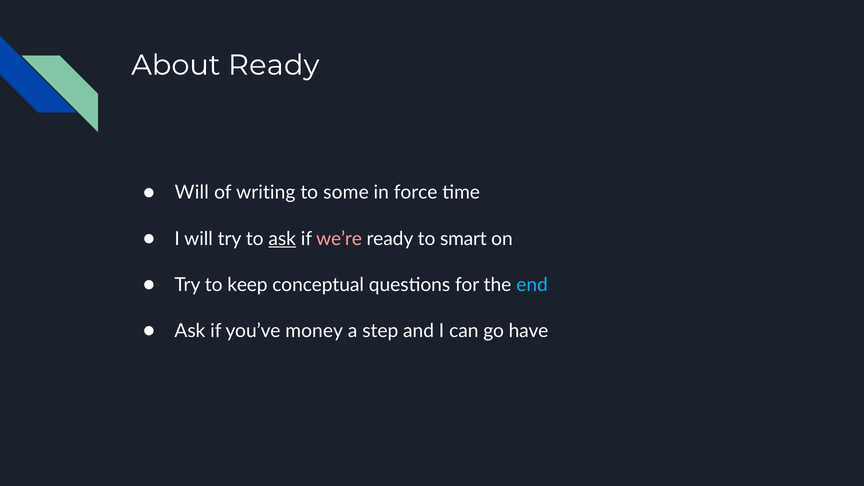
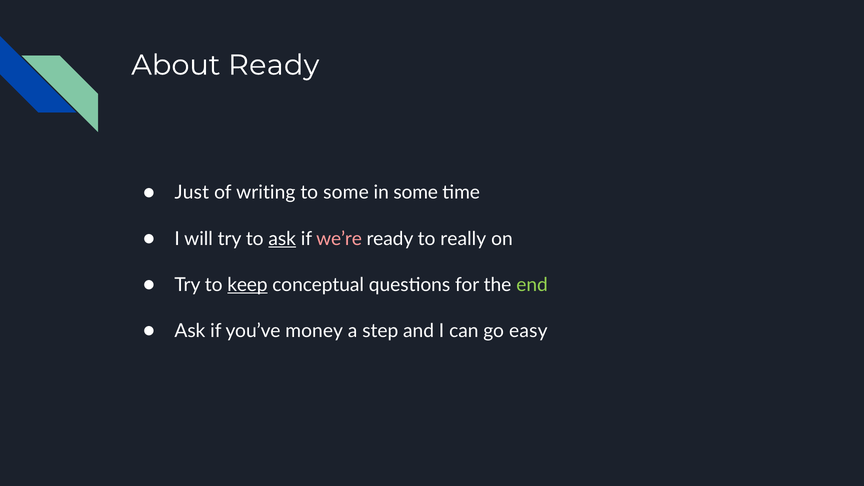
Will: Will -> Just (192, 193)
in force: force -> some (416, 193)
smart: smart -> really (463, 239)
keep underline: none -> present (247, 285)
end colour: light blue -> light green (532, 285)
have: have -> easy (528, 331)
